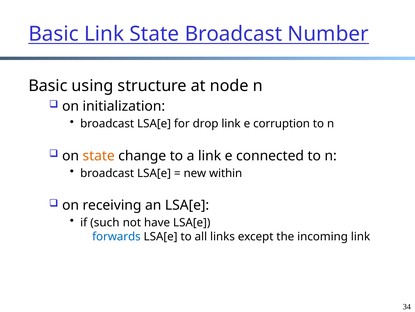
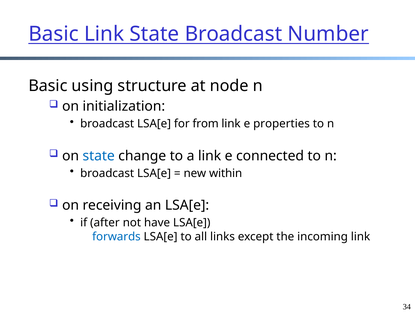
drop: drop -> from (206, 123)
corruption: corruption -> properties (282, 123)
state colour: orange -> blue (99, 155)
such: such -> after (105, 222)
